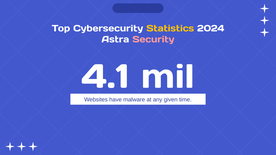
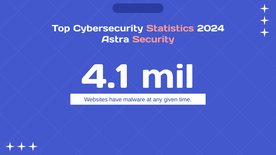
Statistics colour: yellow -> pink (170, 28)
